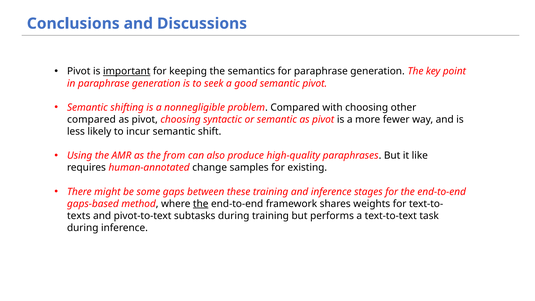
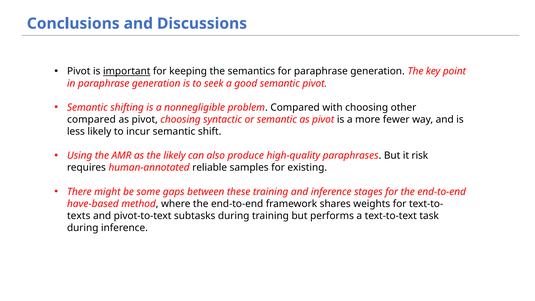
the from: from -> likely (174, 156)
like: like -> risk (420, 156)
change: change -> reliable (210, 168)
gaps-based: gaps-based -> have-based (93, 204)
the underline: present -> none (201, 204)
